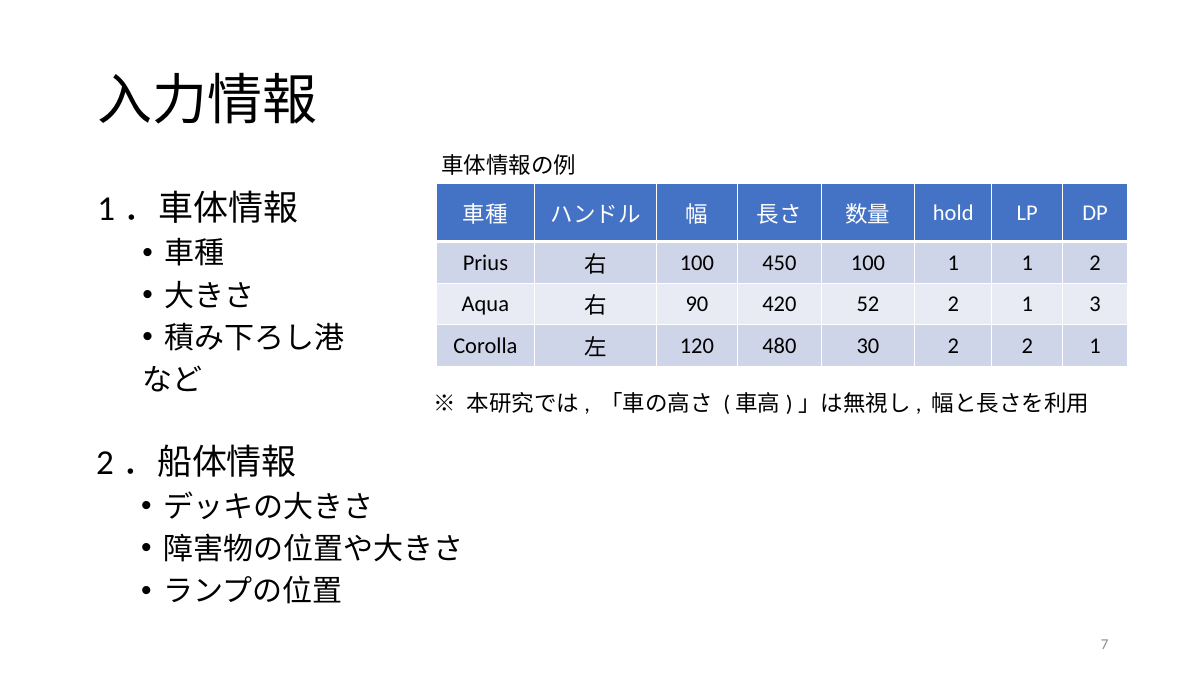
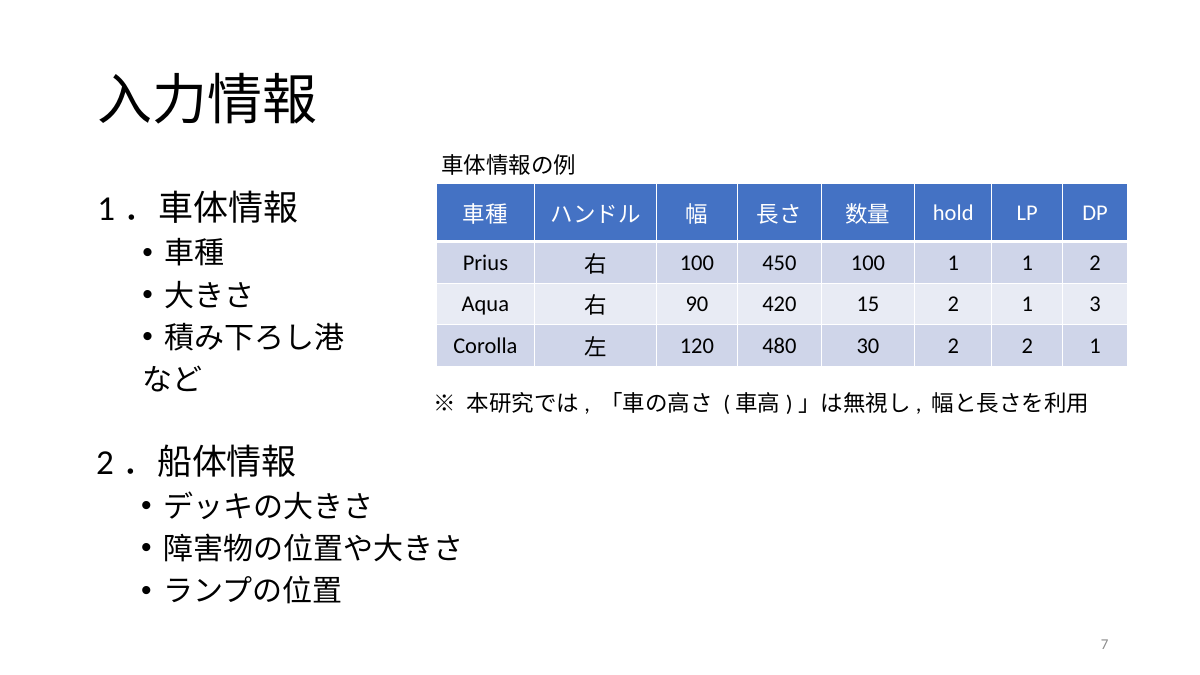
52: 52 -> 15 (868, 304)
